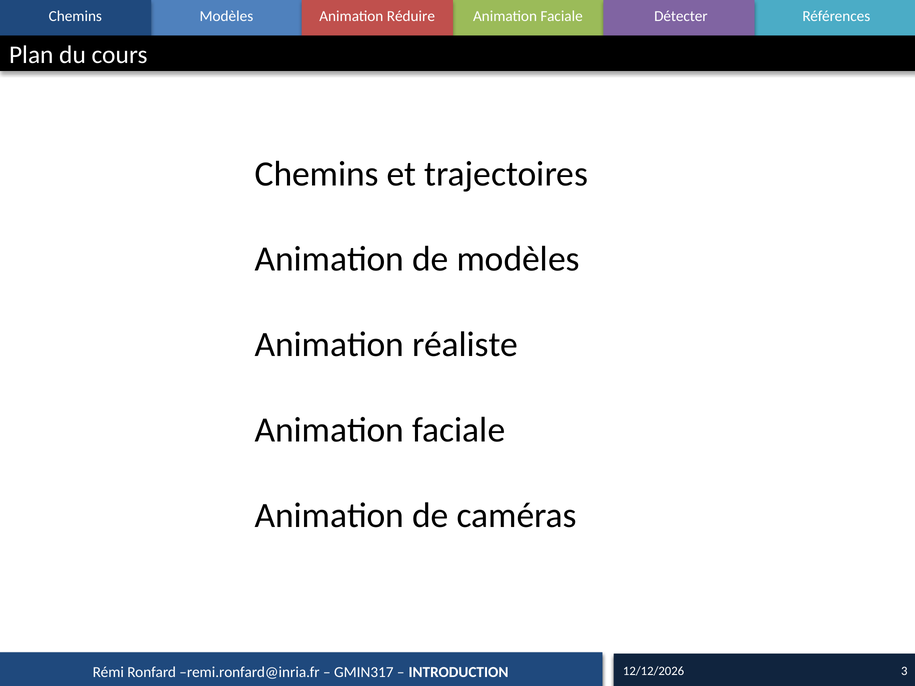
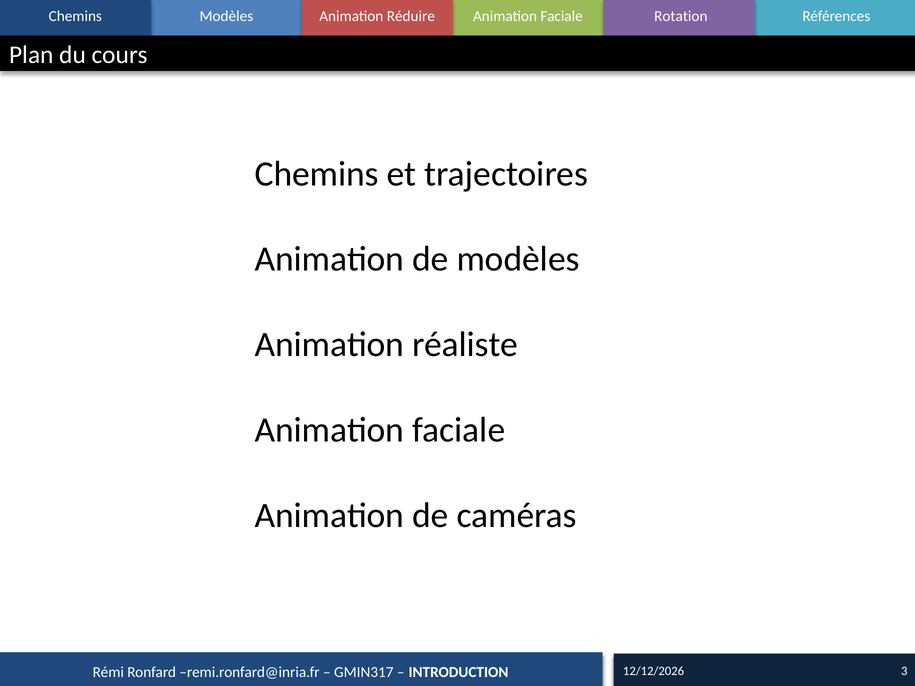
Détecter: Détecter -> Rotation (681, 16)
